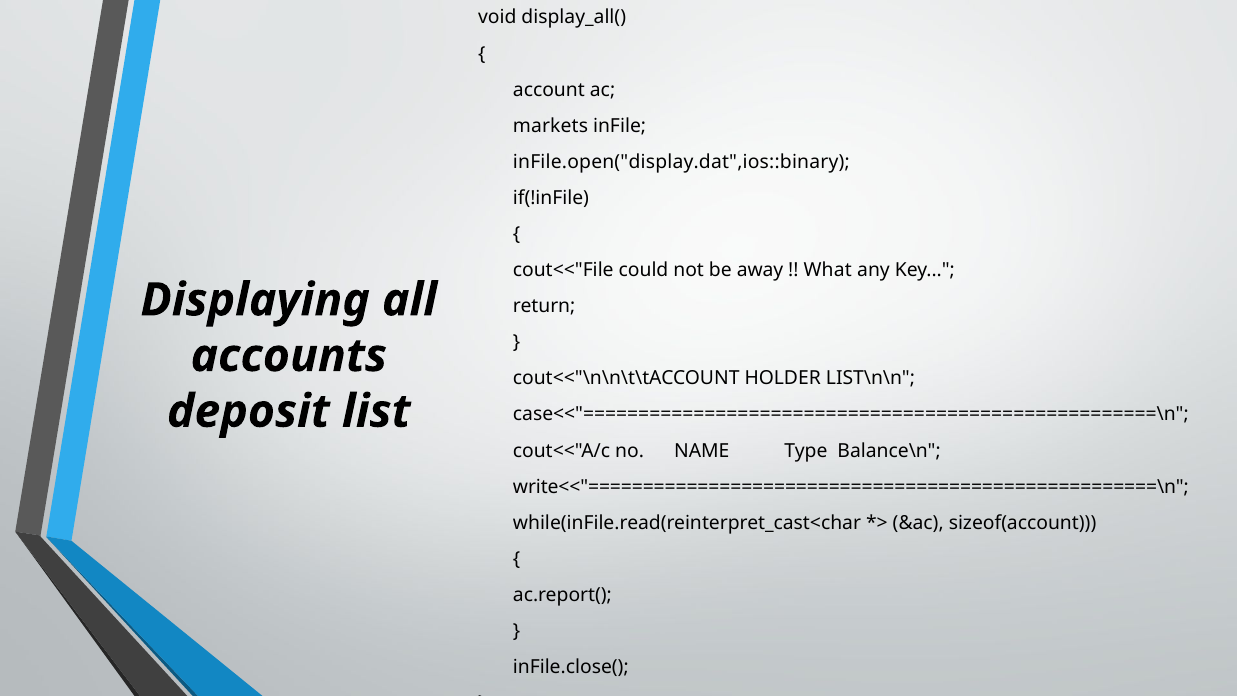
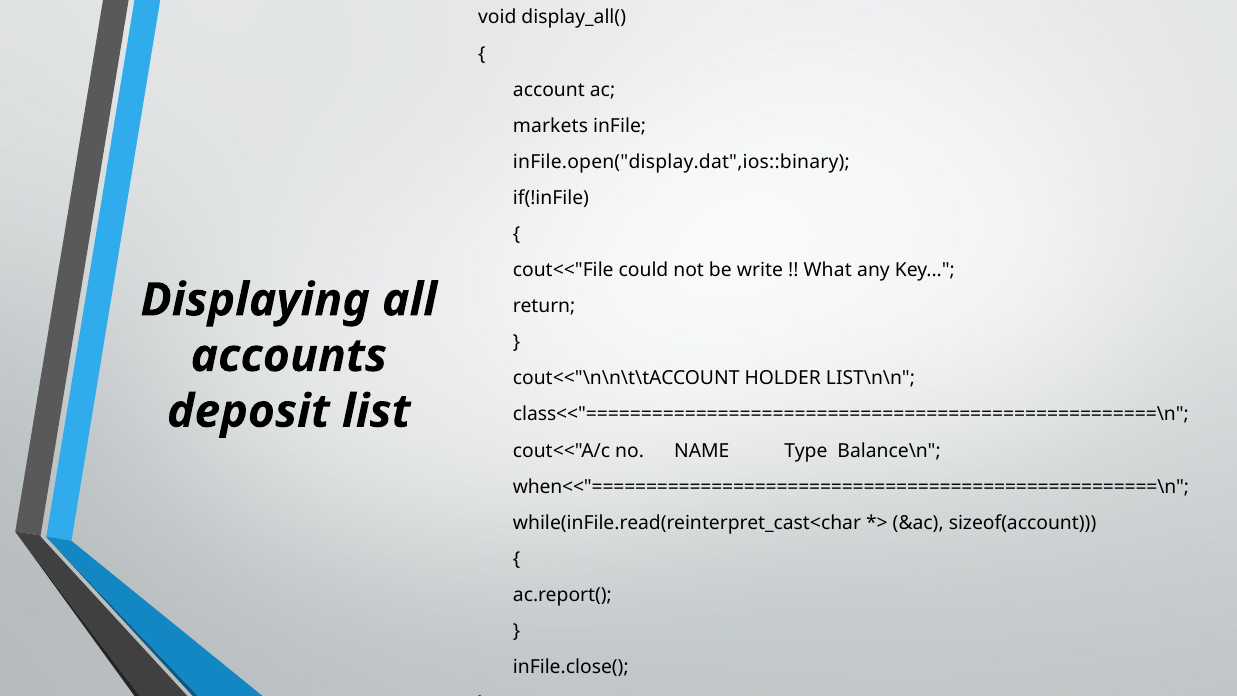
away: away -> write (760, 270)
case<<"====================================================\n: case<<"====================================================\n -> class<<"====================================================\n (851, 415)
write<<"====================================================\n: write<<"====================================================\n -> when<<"====================================================\n (851, 487)
